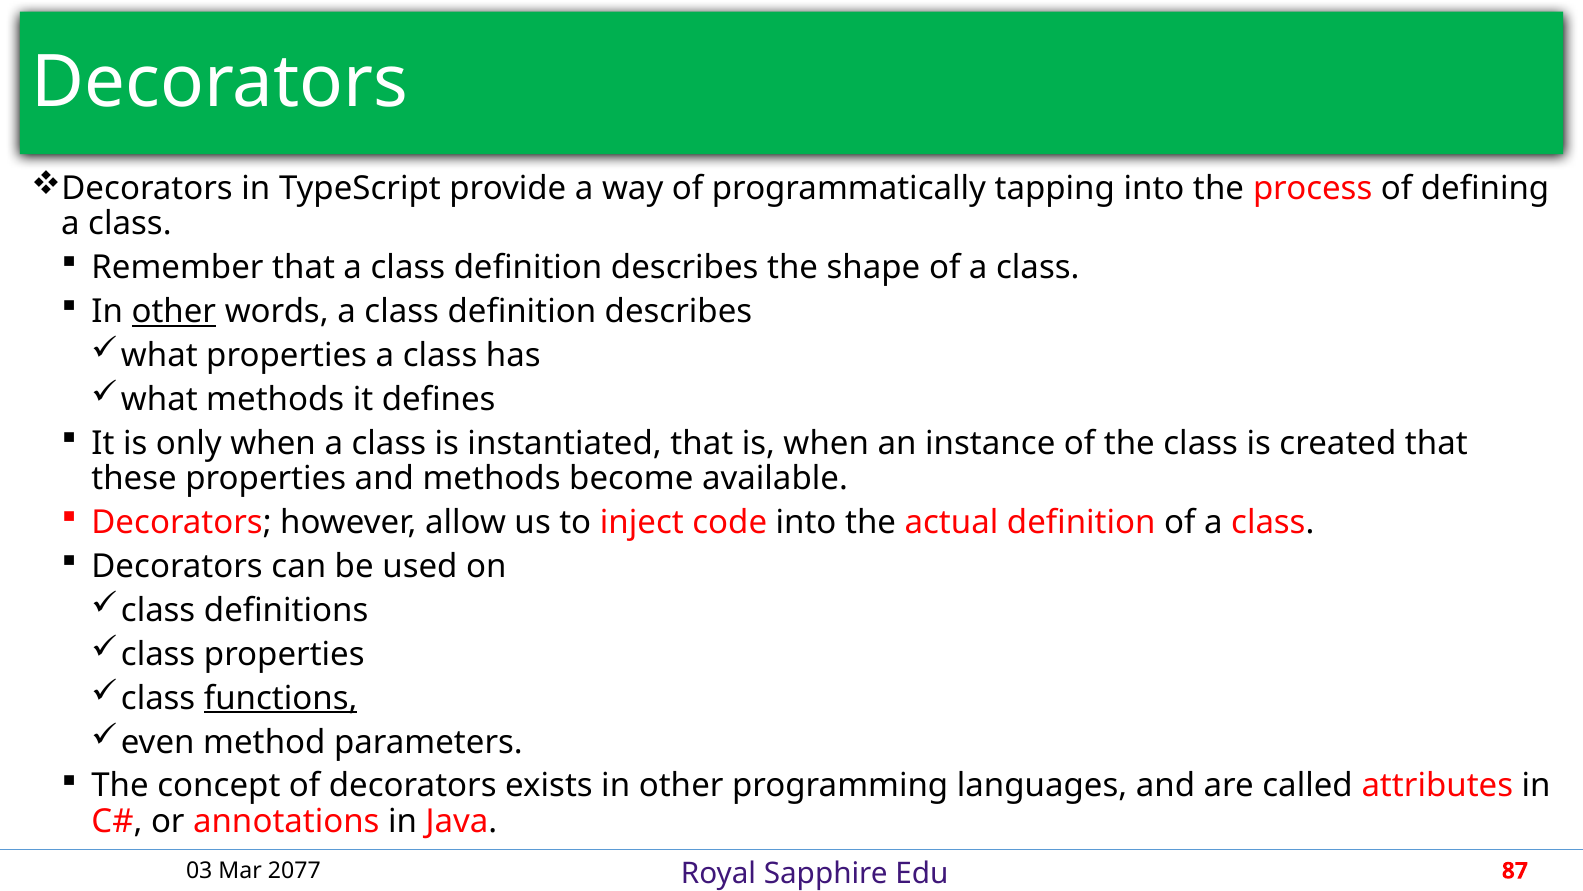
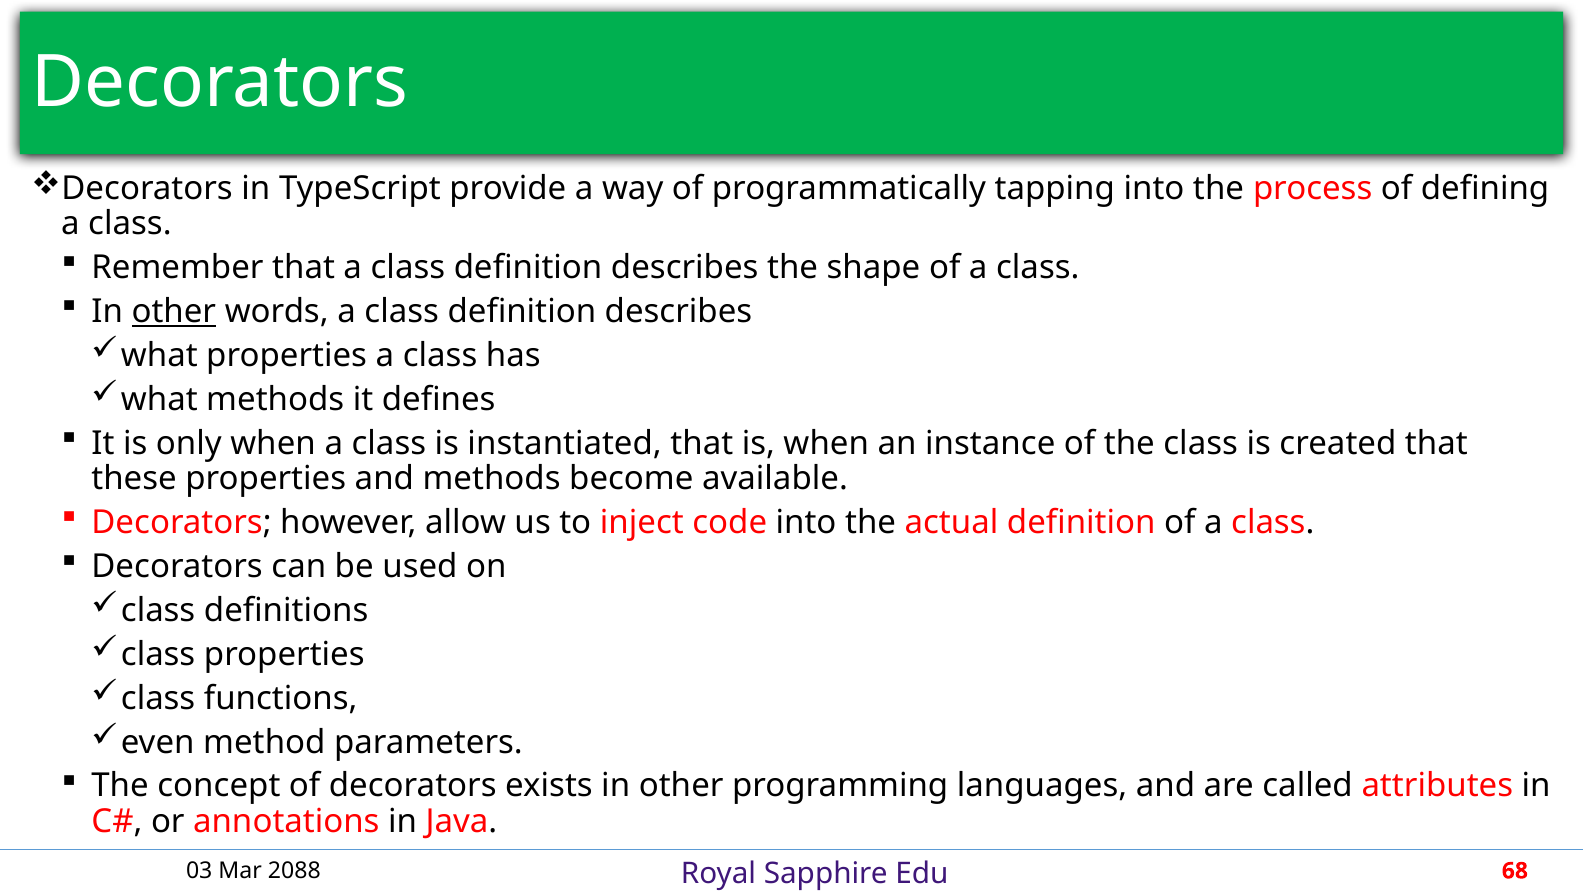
functions underline: present -> none (281, 698)
2077: 2077 -> 2088 (294, 870)
87: 87 -> 68 (1515, 870)
